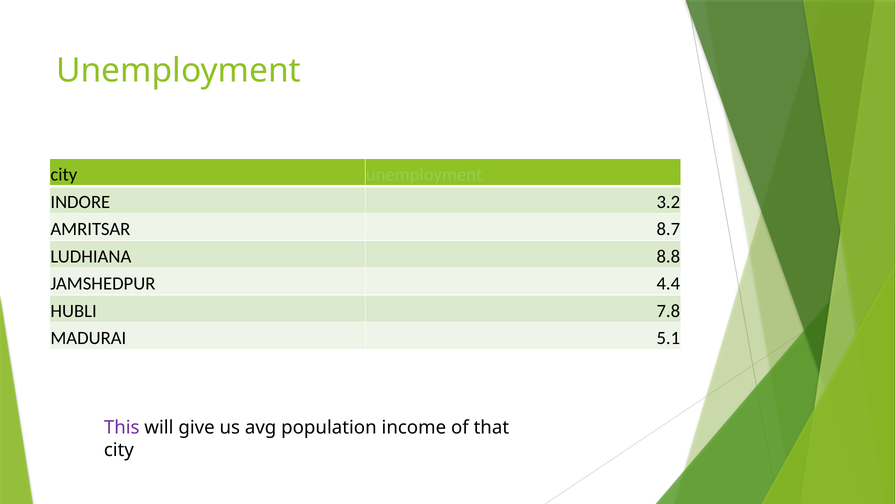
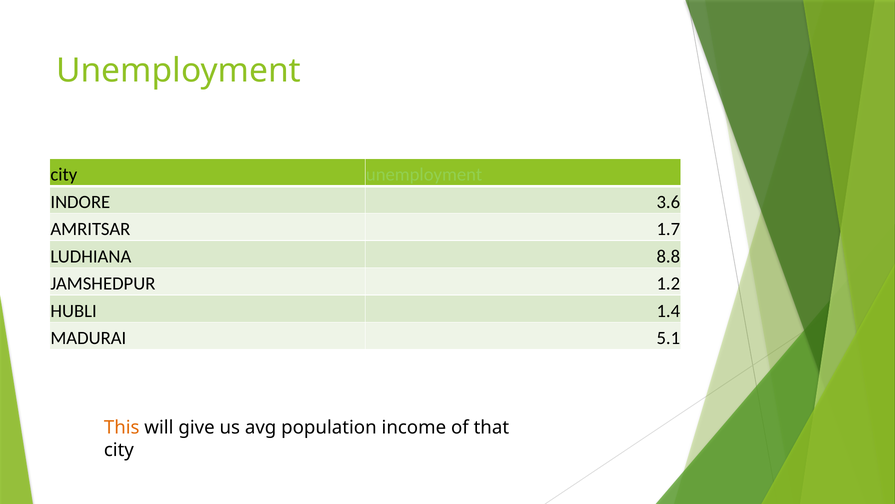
3.2: 3.2 -> 3.6 (668, 202)
8.7: 8.7 -> 1.7 (668, 229)
4.4: 4.4 -> 1.2 (668, 284)
7.8: 7.8 -> 1.4 (668, 311)
This colour: purple -> orange (122, 427)
